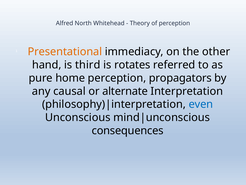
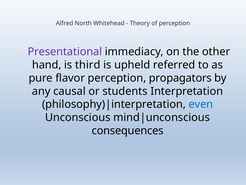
Presentational colour: orange -> purple (65, 52)
rotates: rotates -> upheld (132, 65)
home: home -> flavor (70, 78)
alternate: alternate -> students (125, 91)
